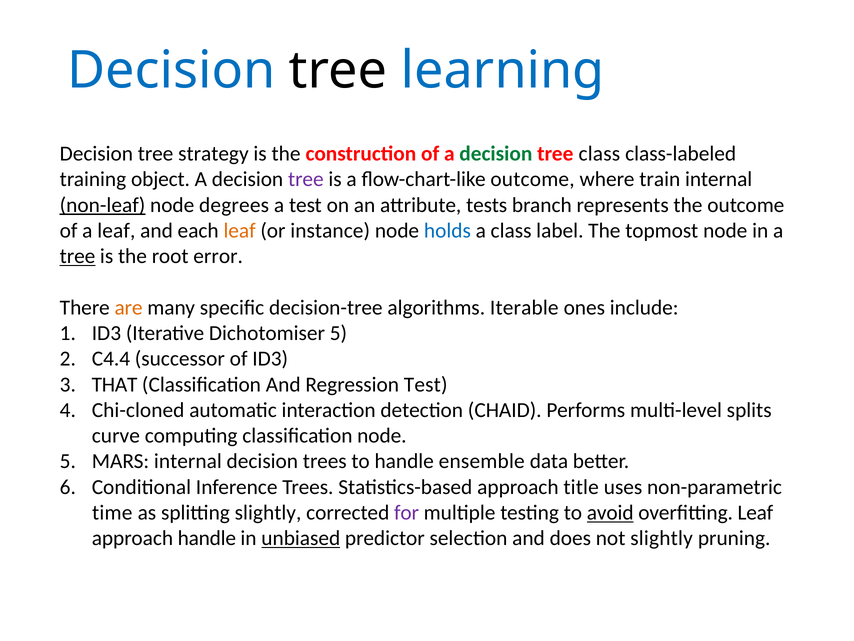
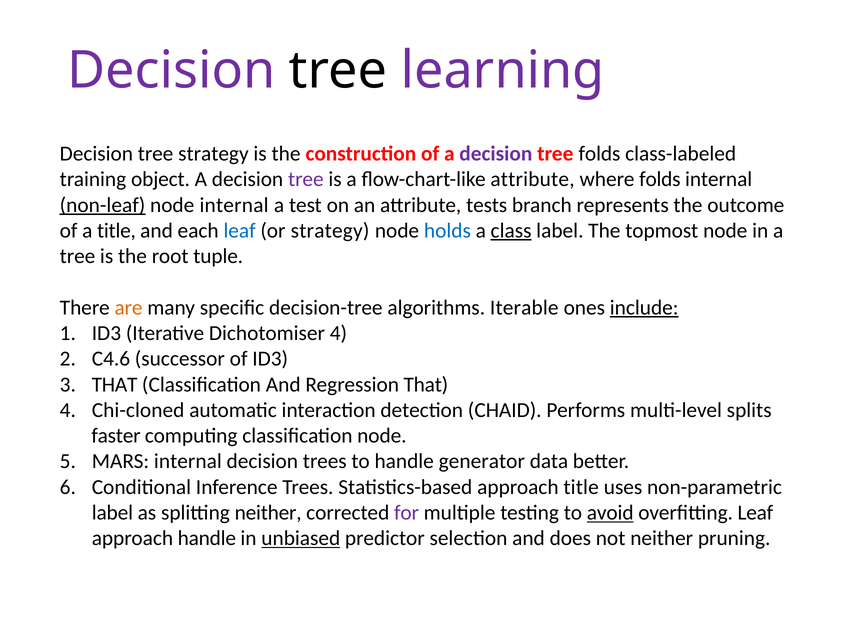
Decision colour: blue -> purple (171, 71)
learning colour: blue -> purple (503, 71)
decision colour: green -> purple (496, 154)
tree class: class -> folds (600, 154)
flow-chart-like outcome: outcome -> attribute (532, 179)
where train: train -> folds (660, 179)
node degrees: degrees -> internal (234, 205)
a leaf: leaf -> title (116, 230)
leaf colour: orange -> blue (240, 230)
or instance: instance -> strategy (330, 230)
class underline: none -> present (511, 230)
tree underline: present -> none (78, 256)
error: error -> tuple (218, 256)
include underline: none -> present (644, 307)
Dichotomiser 5: 5 -> 4 (338, 333)
C4.4: C4.4 -> C4.6 (111, 359)
Regression Test: Test -> That (426, 384)
curve: curve -> faster (116, 435)
ensemble: ensemble -> generator (482, 461)
time: time -> label (112, 512)
splitting slightly: slightly -> neither (268, 512)
not slightly: slightly -> neither (662, 538)
